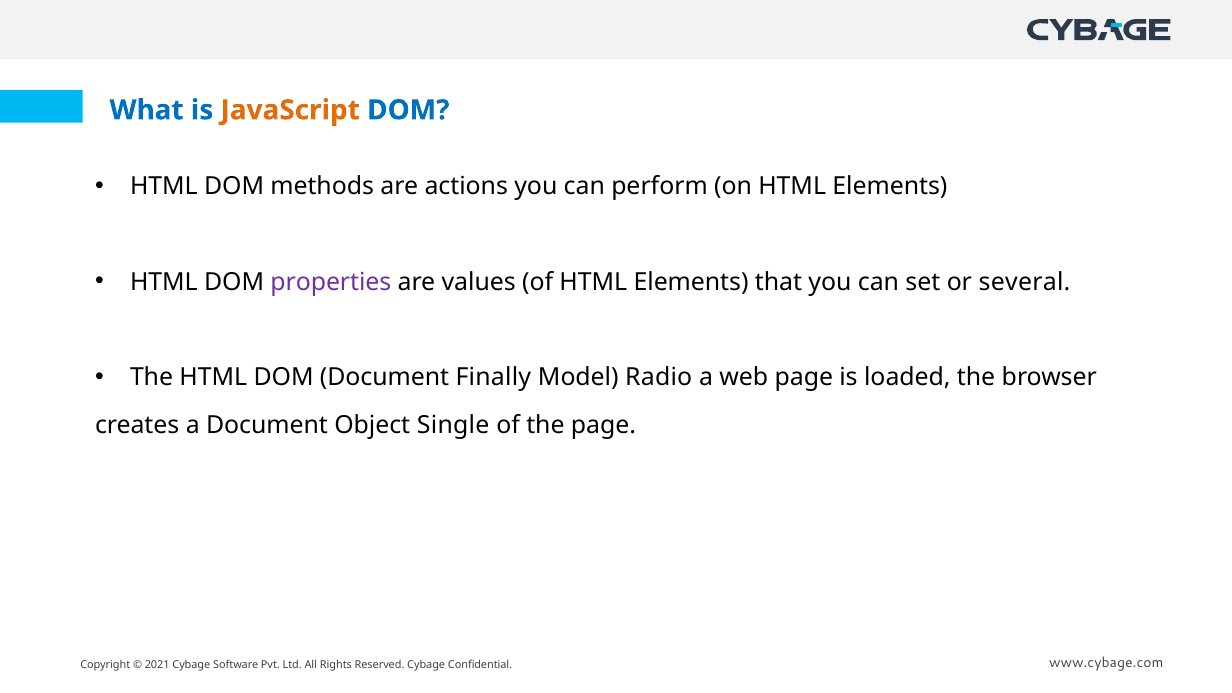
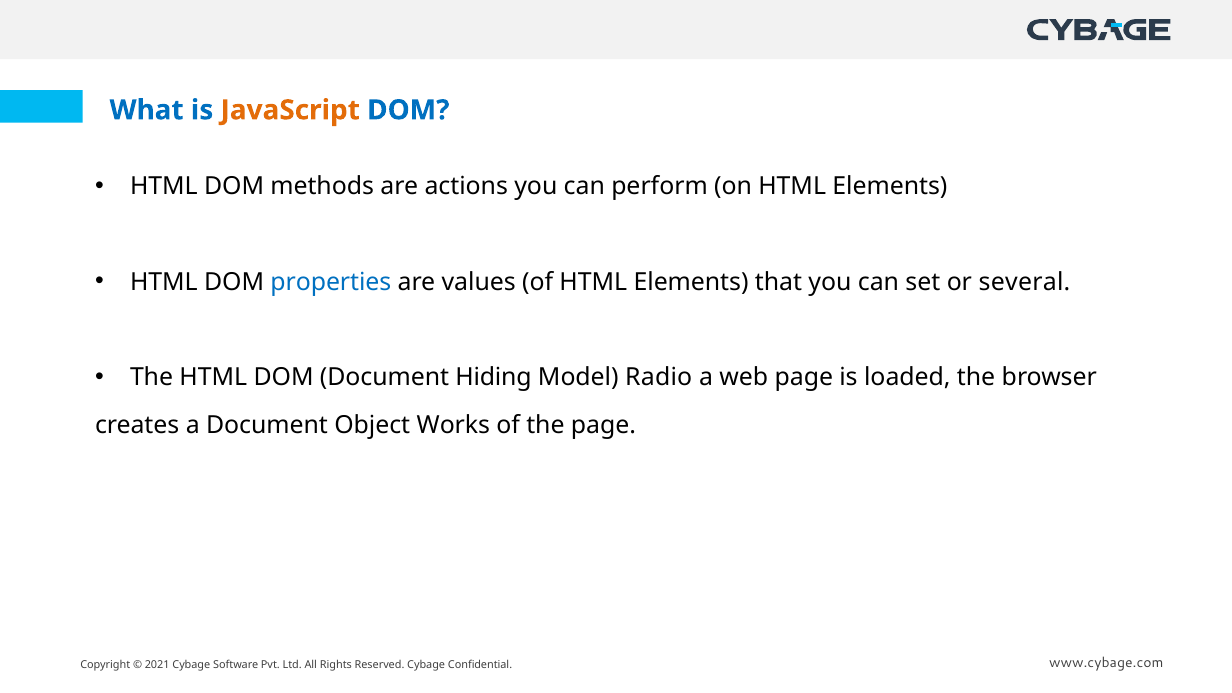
properties colour: purple -> blue (331, 282)
Finally: Finally -> Hiding (494, 378)
Single: Single -> Works (453, 426)
